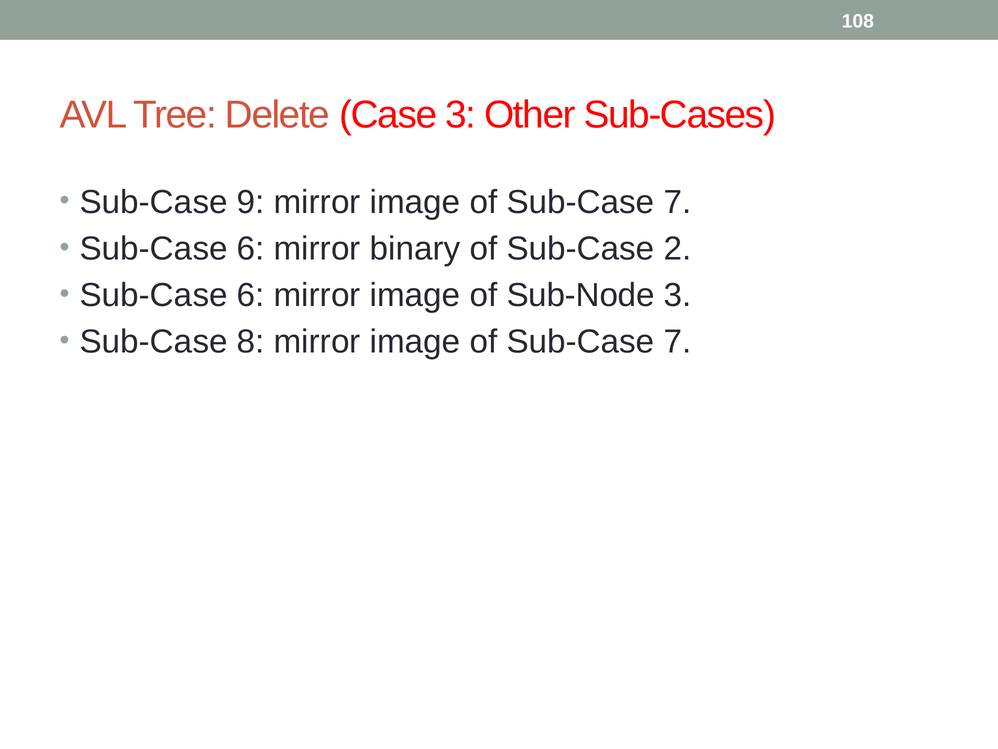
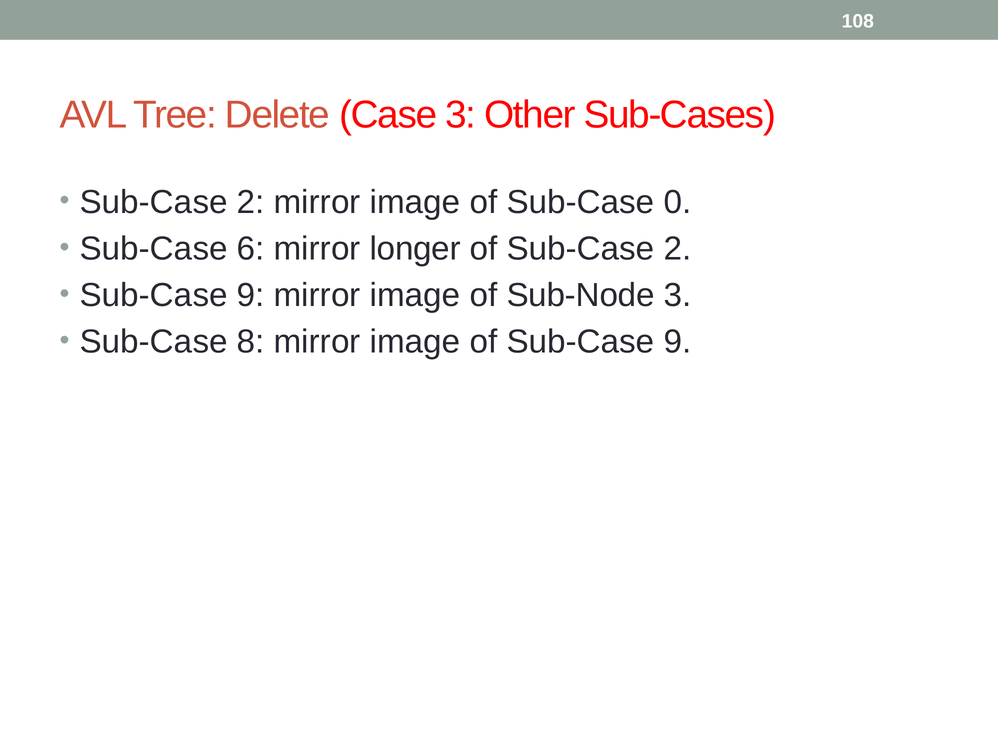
9: 9 -> 2 (251, 202)
7: 7 -> 0 (677, 202)
binary: binary -> longer (415, 248)
6: 6 -> 9 (251, 295)
7: 7 -> 9 (677, 342)
